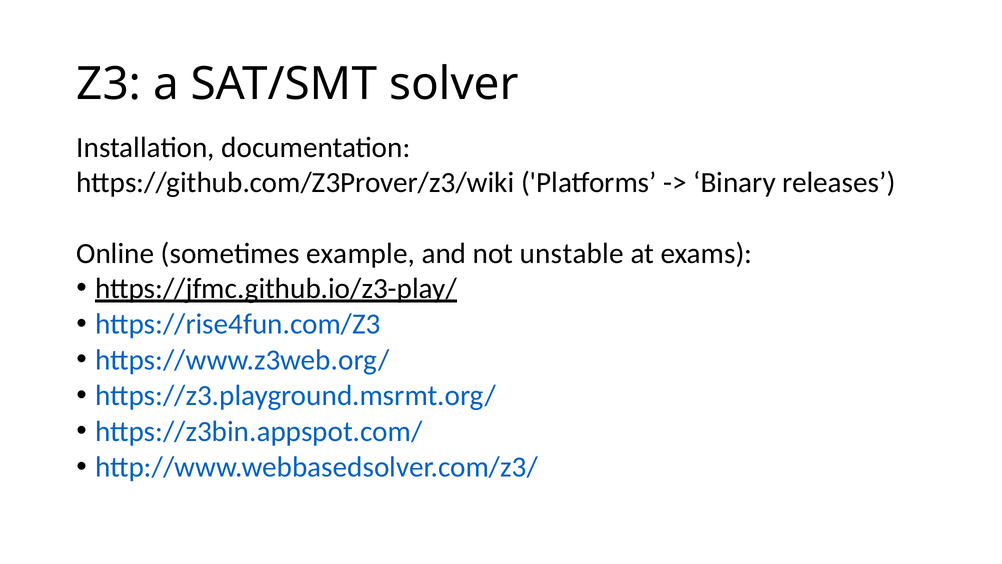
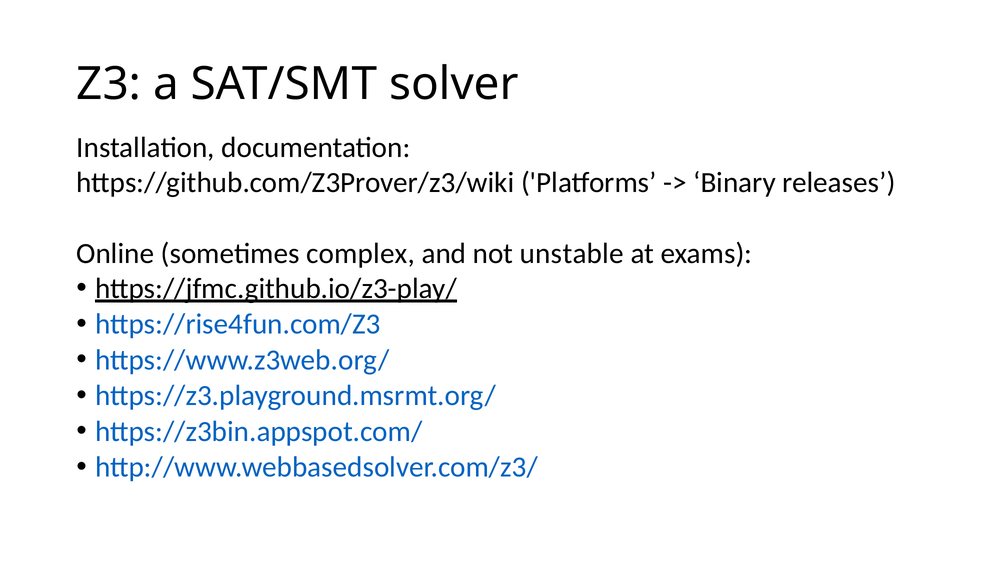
example: example -> complex (361, 253)
